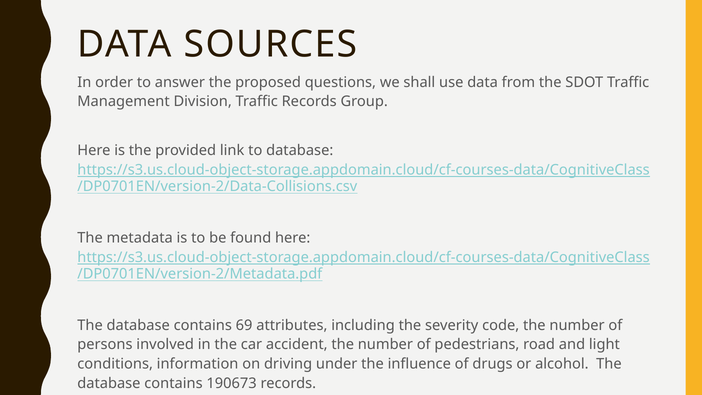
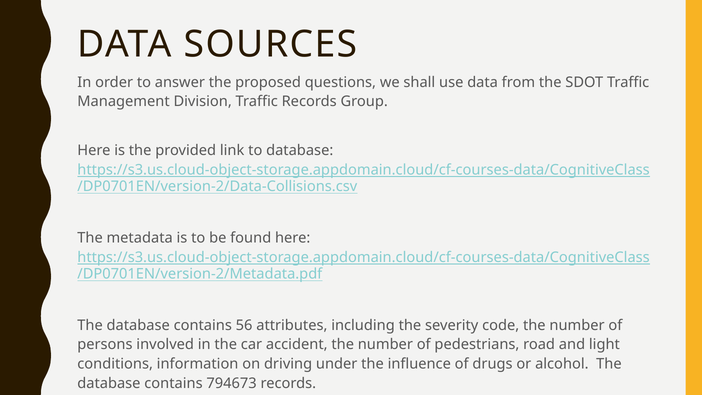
69: 69 -> 56 (244, 325)
190673: 190673 -> 794673 (232, 383)
